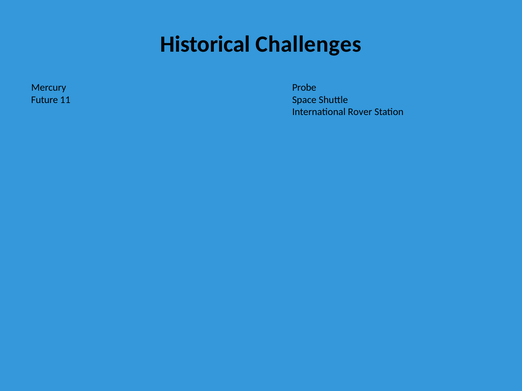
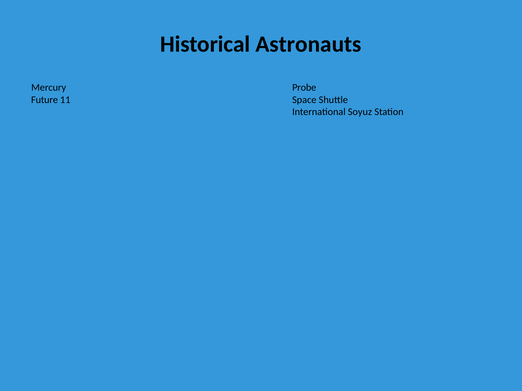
Challenges: Challenges -> Astronauts (309, 44)
Rover: Rover -> Soyuz (360, 112)
